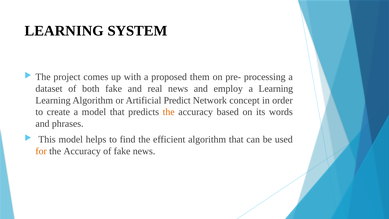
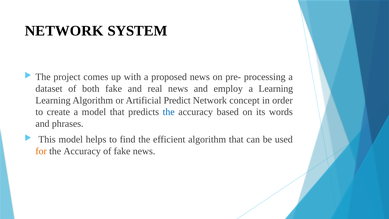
LEARNING: LEARNING -> NETWORK (64, 31)
proposed them: them -> news (200, 77)
the colour: orange -> blue (169, 112)
